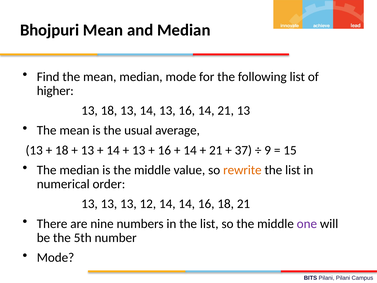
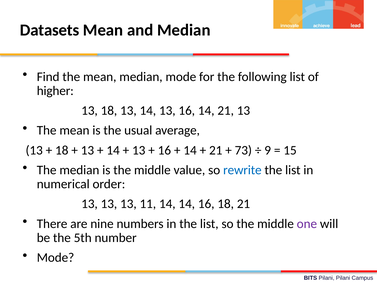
Bhojpuri: Bhojpuri -> Datasets (50, 30)
37: 37 -> 73 (243, 150)
rewrite colour: orange -> blue (242, 170)
12: 12 -> 11 (148, 204)
